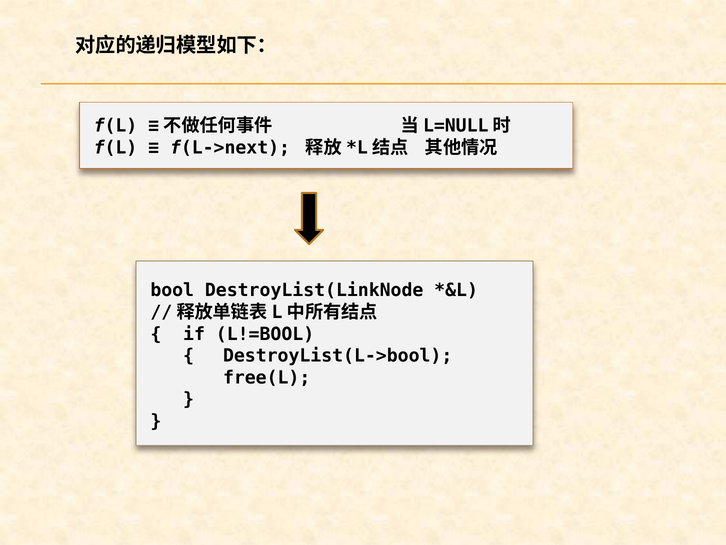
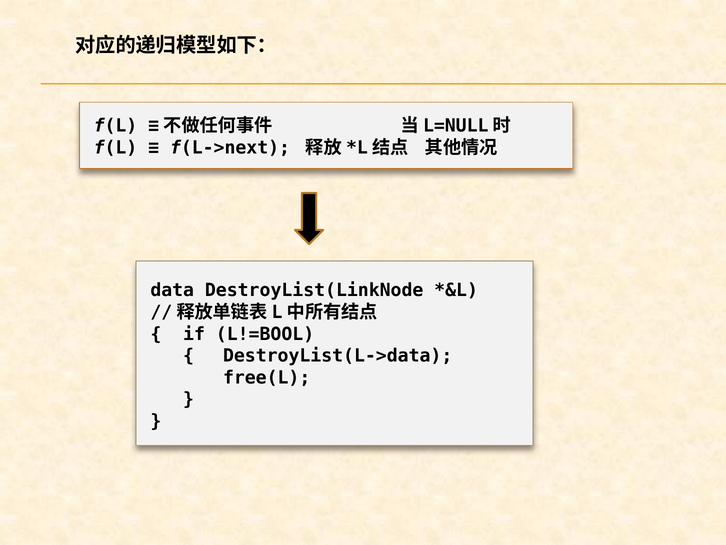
bool: bool -> data (172, 290)
DestroyList(L->bool: DestroyList(L->bool -> DestroyList(L->data (338, 356)
